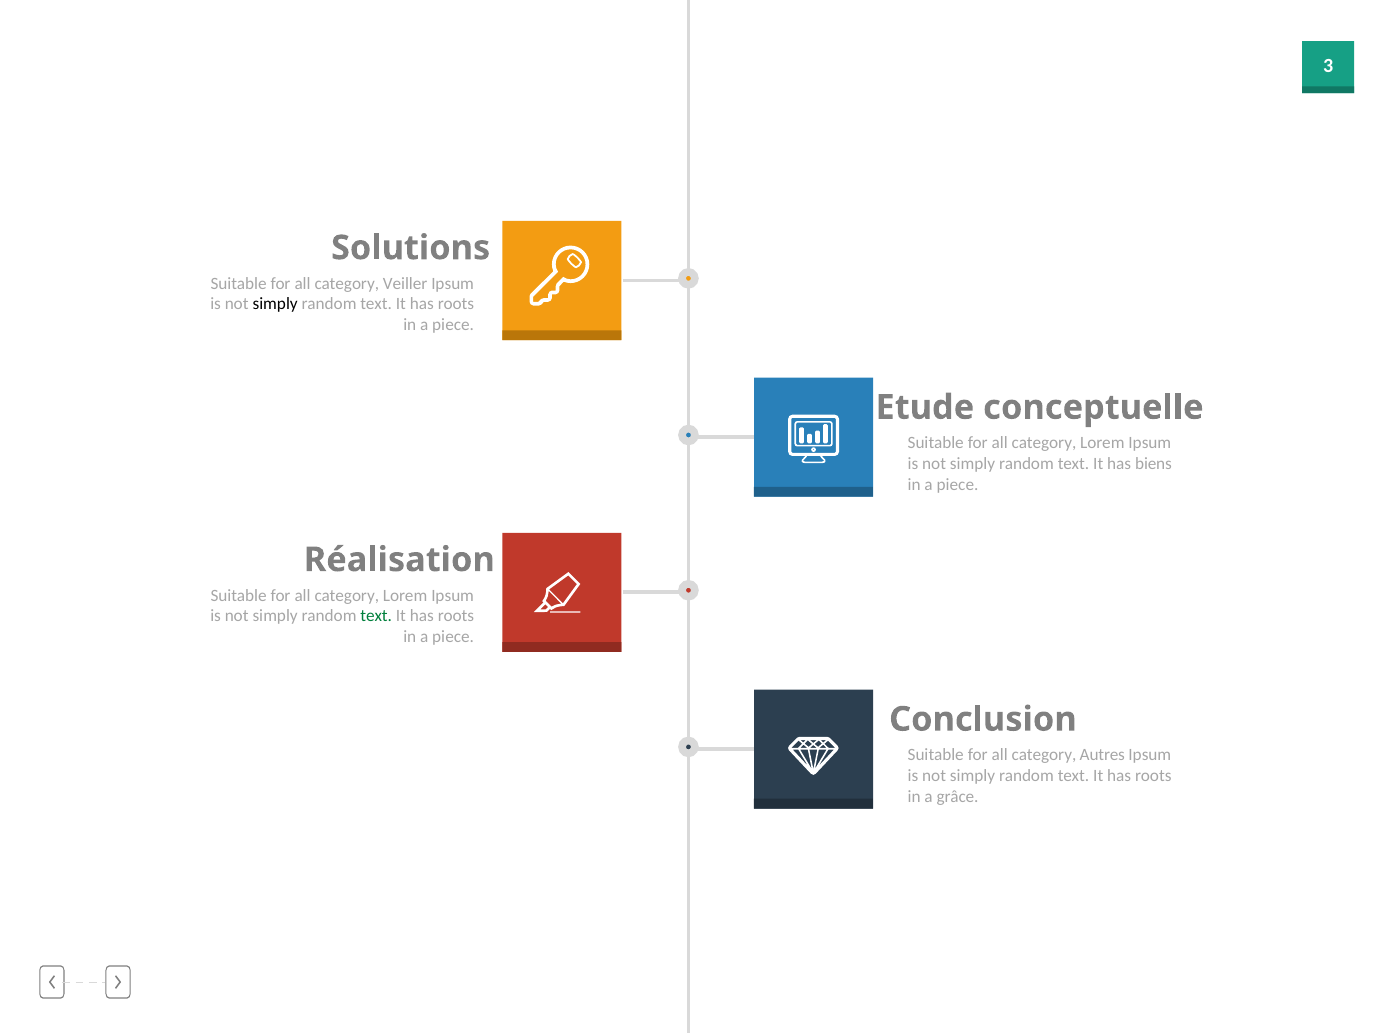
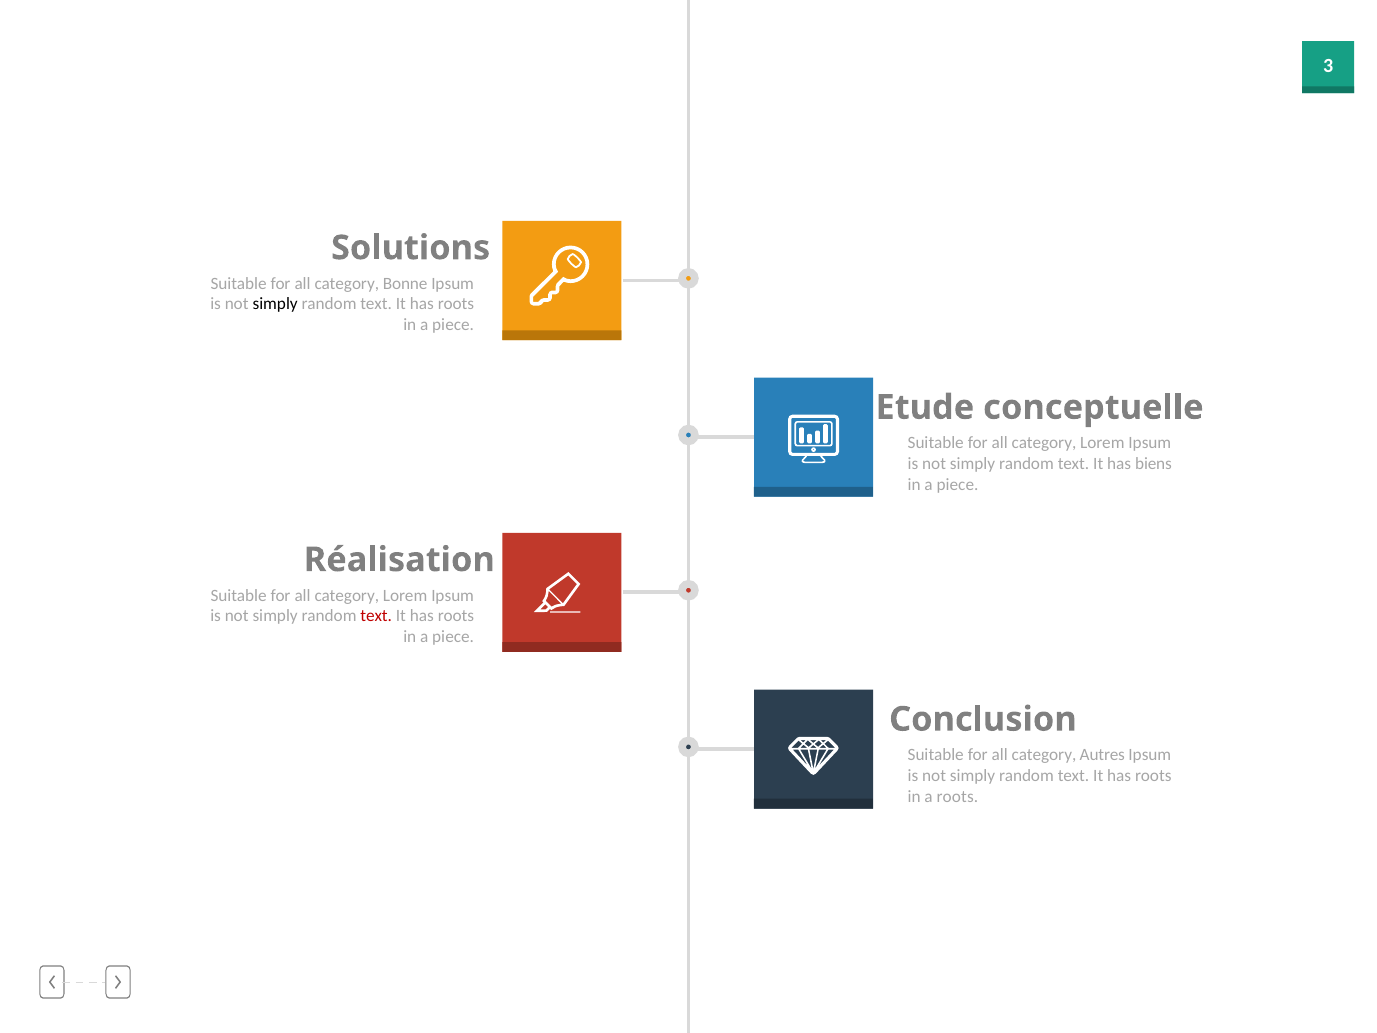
Veiller: Veiller -> Bonne (405, 283)
text colour: green -> red (376, 616)
a grâce: grâce -> roots (957, 796)
